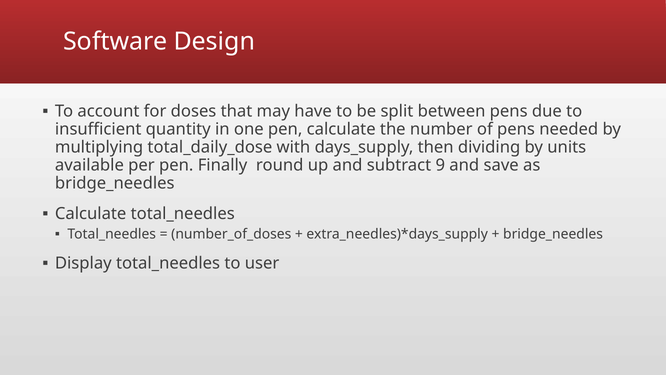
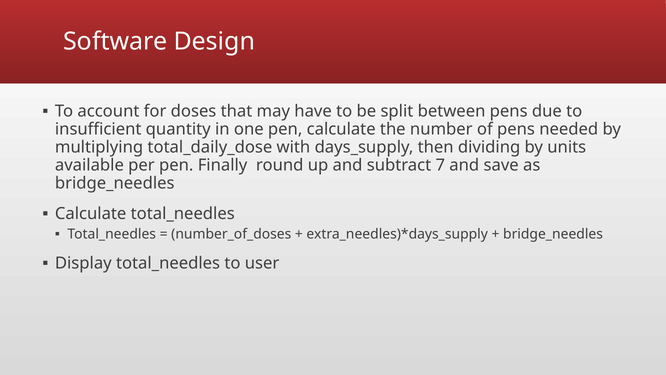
9: 9 -> 7 (440, 165)
